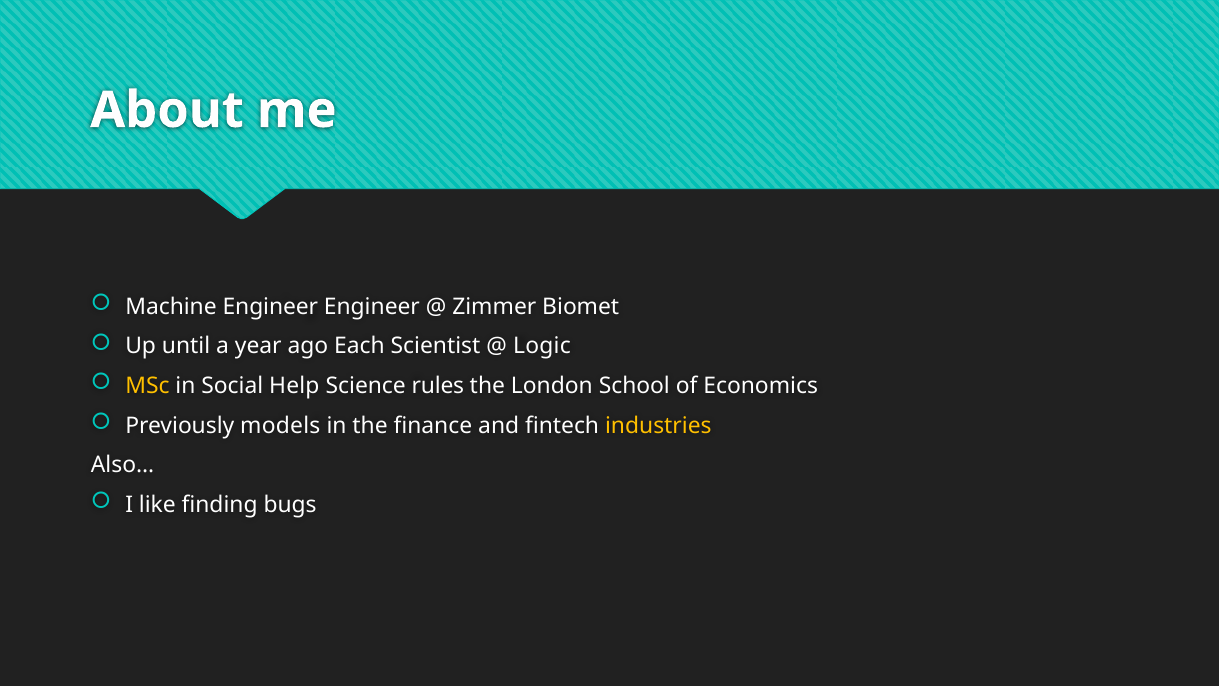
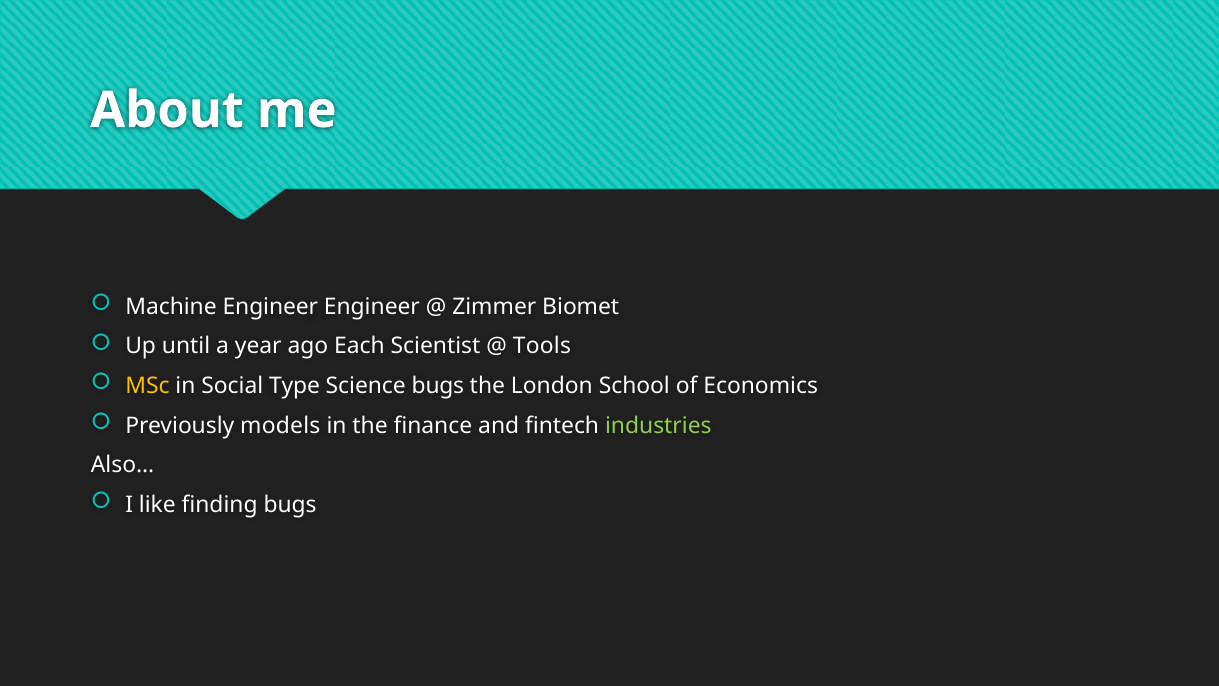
Logic: Logic -> Tools (542, 346)
Help: Help -> Type (295, 386)
Science rules: rules -> bugs (438, 386)
industries colour: yellow -> light green (658, 425)
